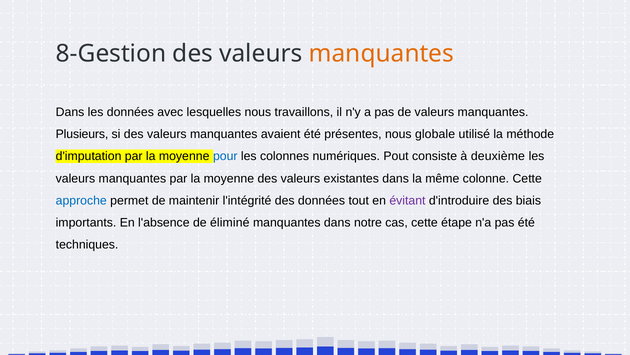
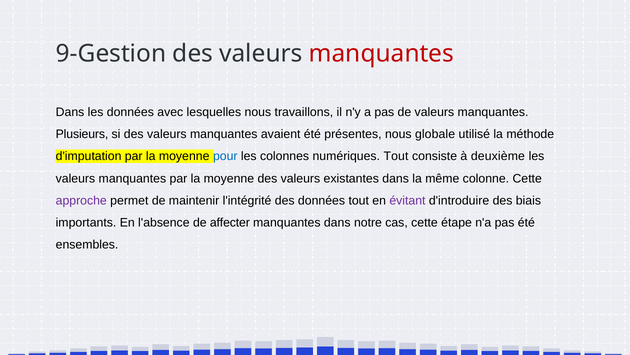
8-Gestion: 8-Gestion -> 9-Gestion (111, 53)
manquantes colour: orange -> red (381, 53)
numériques Pout: Pout -> Tout (396, 156)
approche colour: blue -> purple (81, 200)
éliminé: éliminé -> affecter (230, 222)
techniques: techniques -> ensembles (87, 244)
